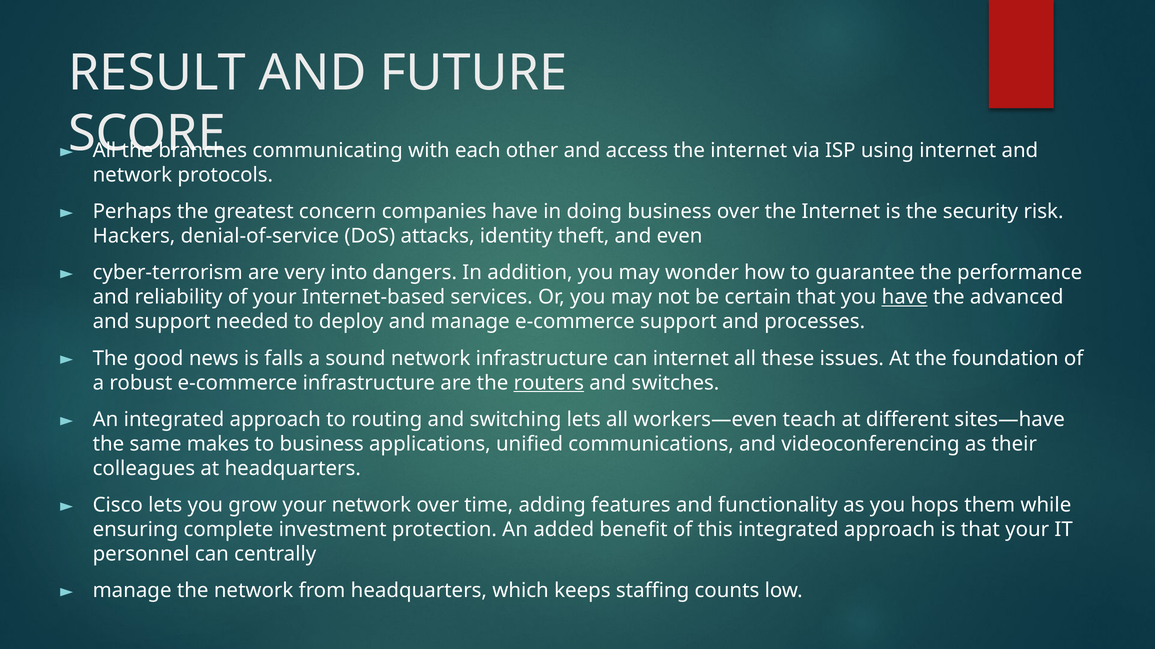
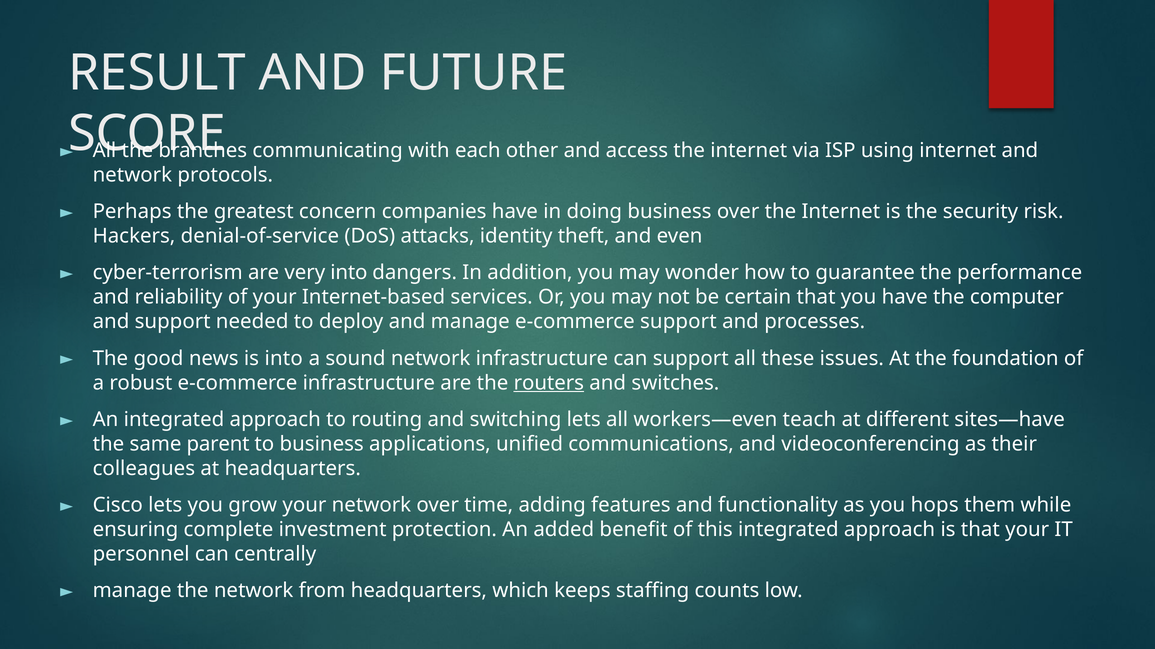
have underline: present -> none (905, 297)
advanced: advanced -> computer (1017, 297)
is falls: falls -> into (284, 359)
can internet: internet -> support (691, 359)
makes: makes -> parent (218, 444)
